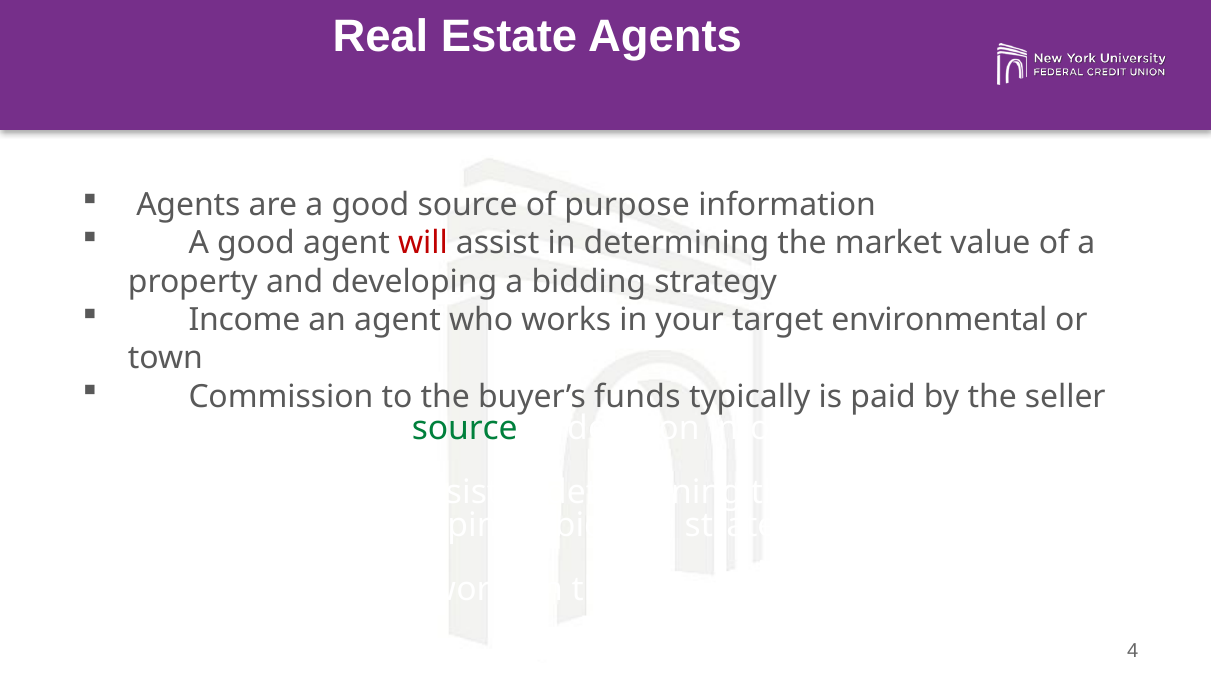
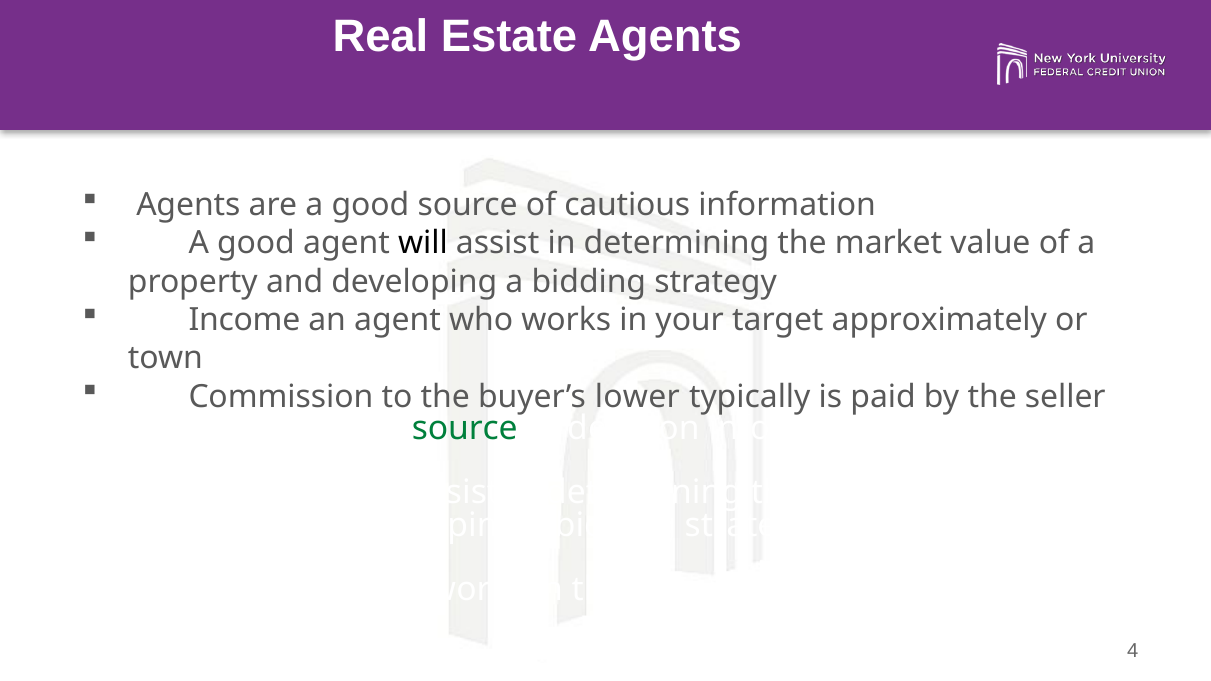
purpose: purpose -> cautious (627, 205)
will colour: red -> black (423, 243)
environmental: environmental -> approximately (939, 320)
funds: funds -> lower (637, 397)
